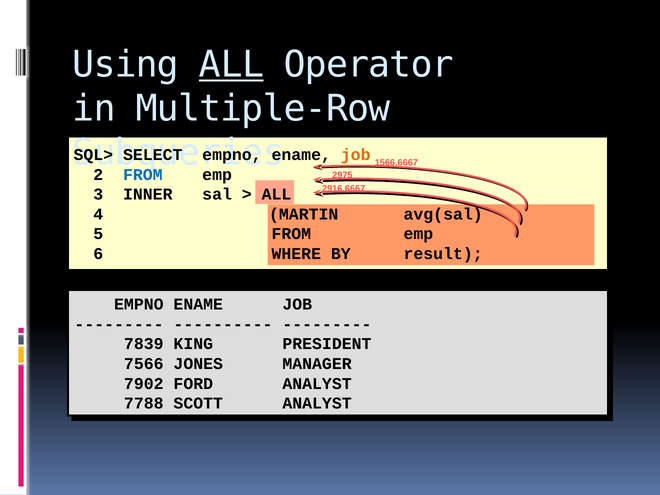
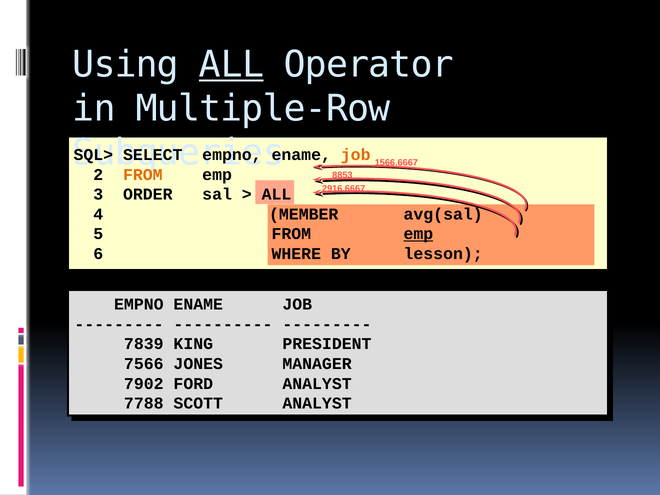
FROM colour: blue -> orange (143, 175)
2975: 2975 -> 8853 (342, 175)
INNER: INNER -> ORDER (148, 194)
MARTIN: MARTIN -> MEMBER (304, 214)
emp underline: none -> present (418, 234)
result: result -> lesson (443, 254)
